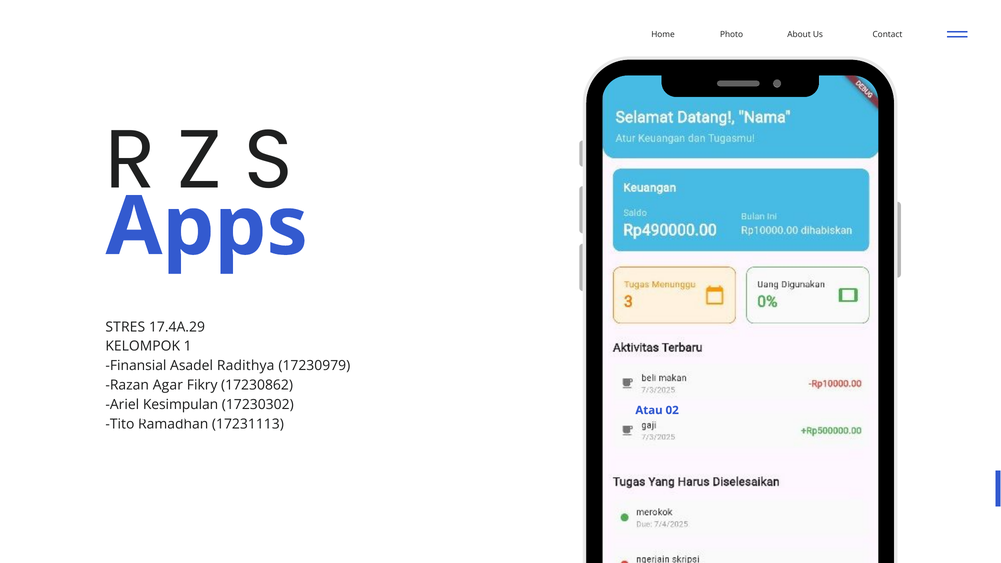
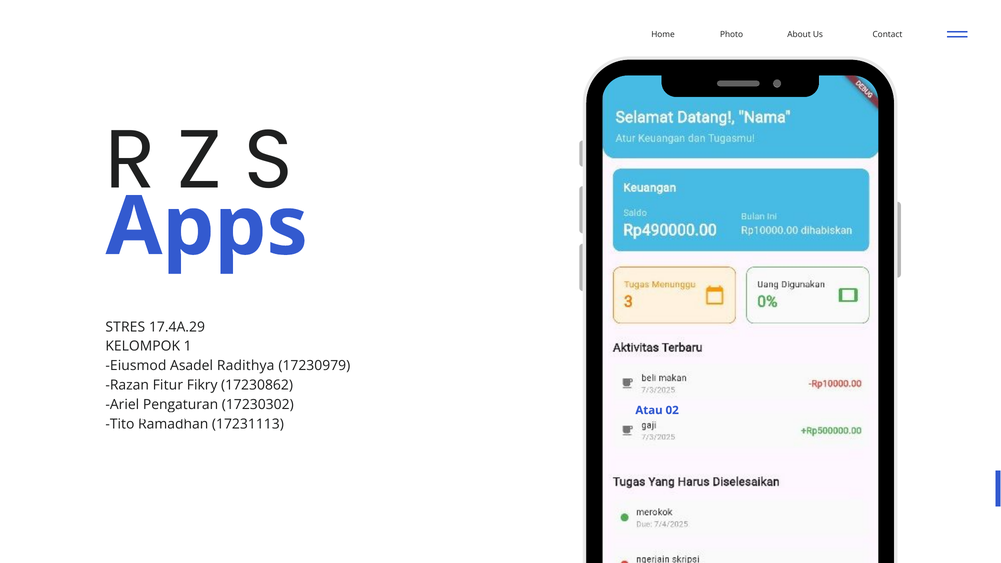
Finansial: Finansial -> Eiusmod (136, 366)
Agar: Agar -> Fitur (168, 385)
Kesimpulan: Kesimpulan -> Pengaturan (181, 405)
